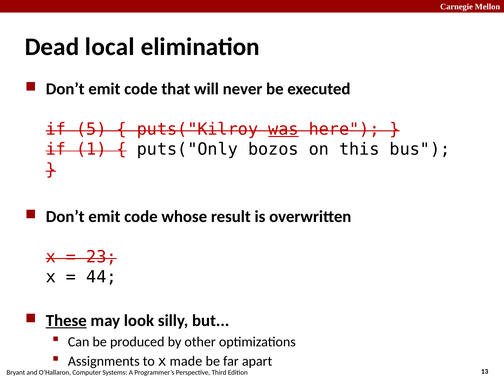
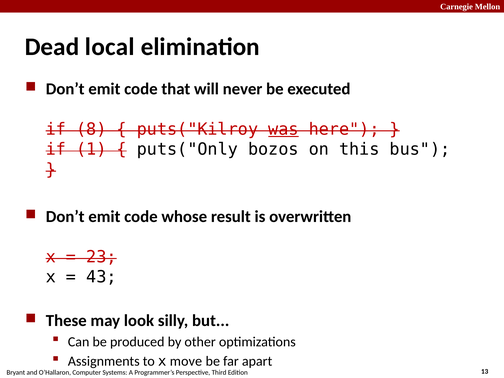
5: 5 -> 8 (91, 129)
44: 44 -> 43 (101, 277)
These underline: present -> none (66, 321)
made: made -> move (186, 361)
